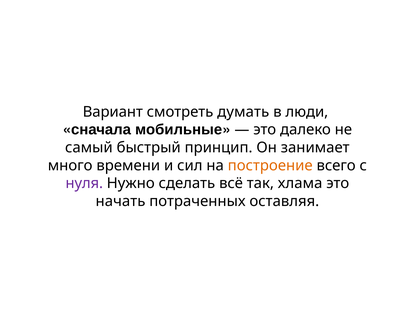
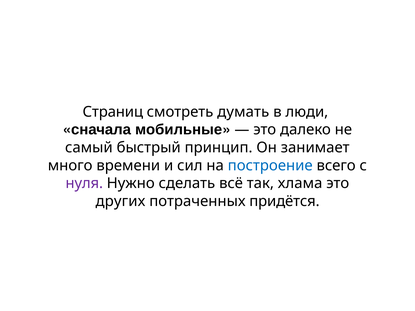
Вариант: Вариант -> Страниц (113, 112)
построение colour: orange -> blue (270, 166)
начать: начать -> других (120, 201)
оставляя: оставляя -> придётся (284, 201)
